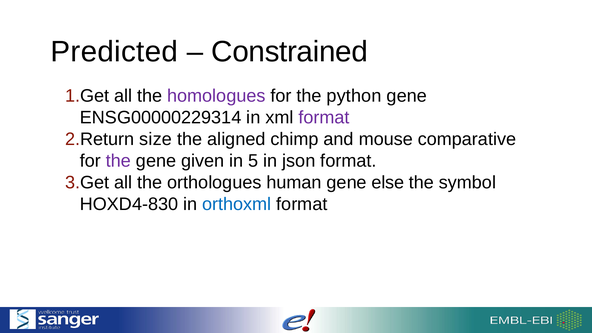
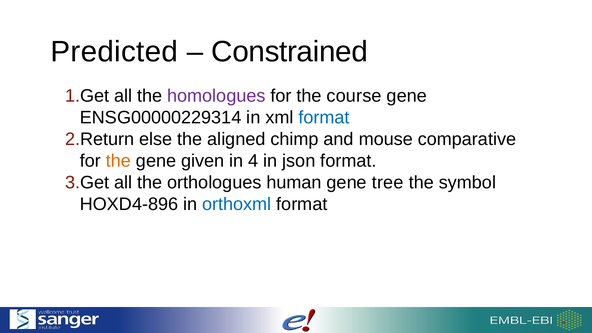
python: python -> course (354, 96)
format colour: purple -> blue (324, 117)
size: size -> else (156, 139)
the colour: purple -> orange (118, 161)
5: 5 -> 4 (253, 161)
else: else -> tree (388, 183)
HOXD4-830: HOXD4-830 -> HOXD4-896 (129, 204)
